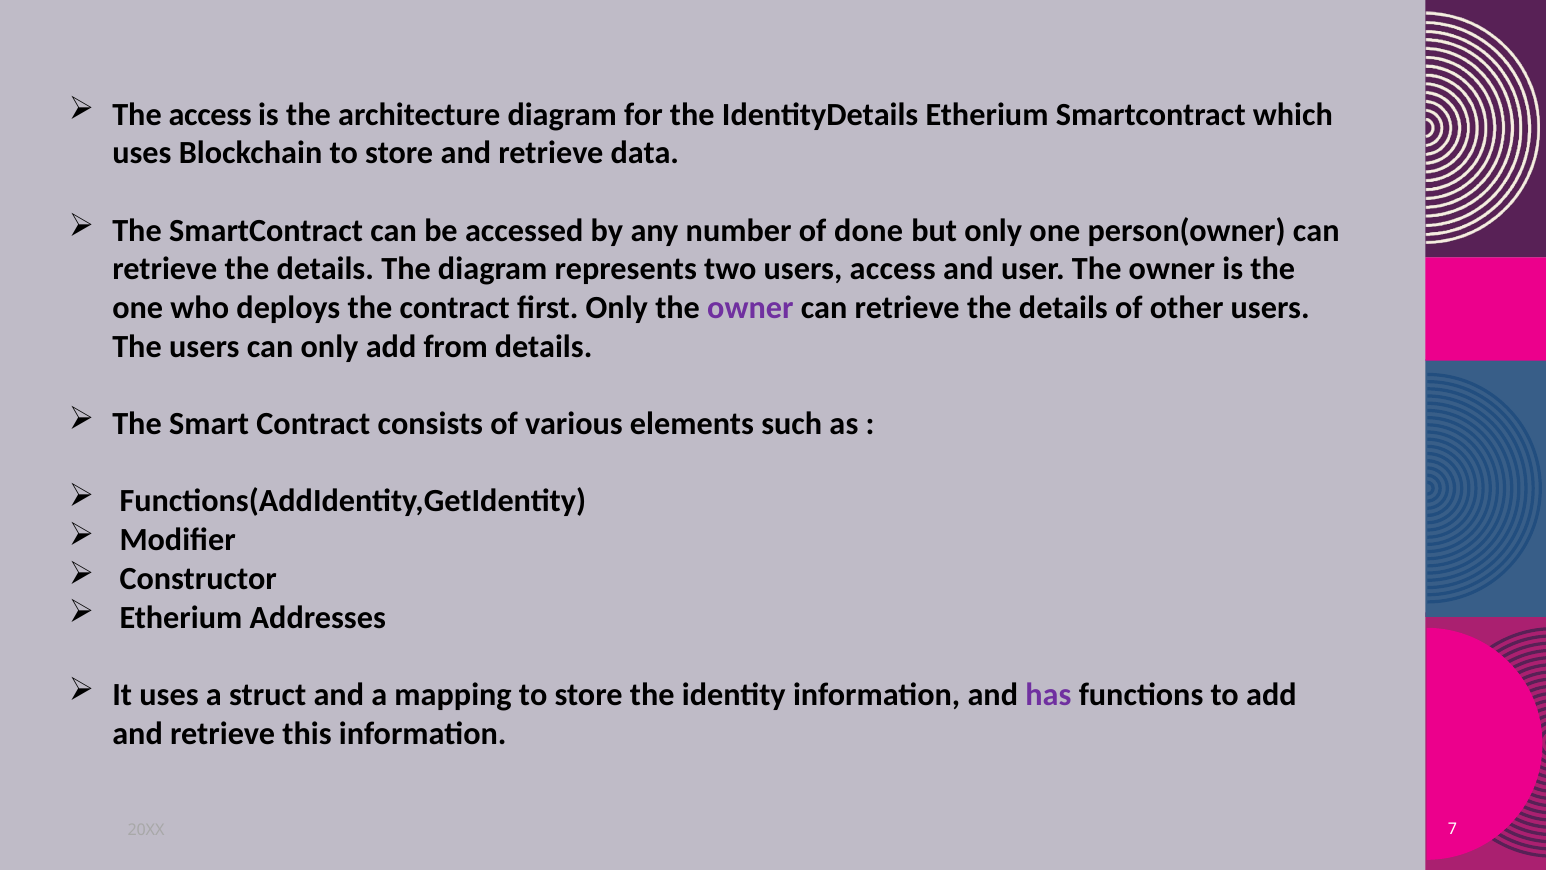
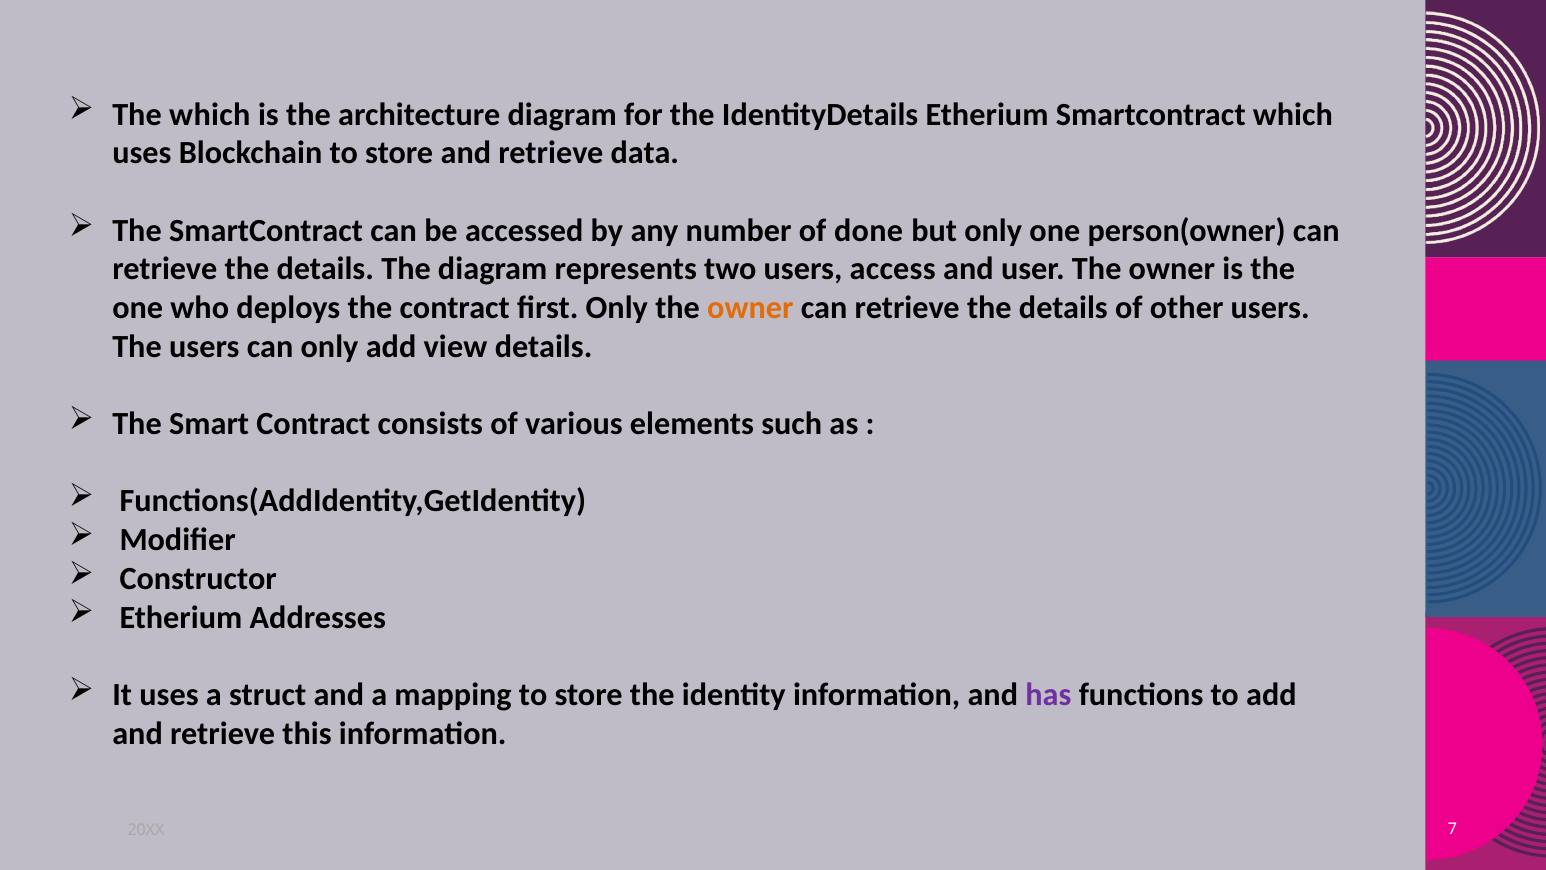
The access: access -> which (210, 114)
owner colour: purple -> orange (750, 308)
from: from -> view (455, 346)
